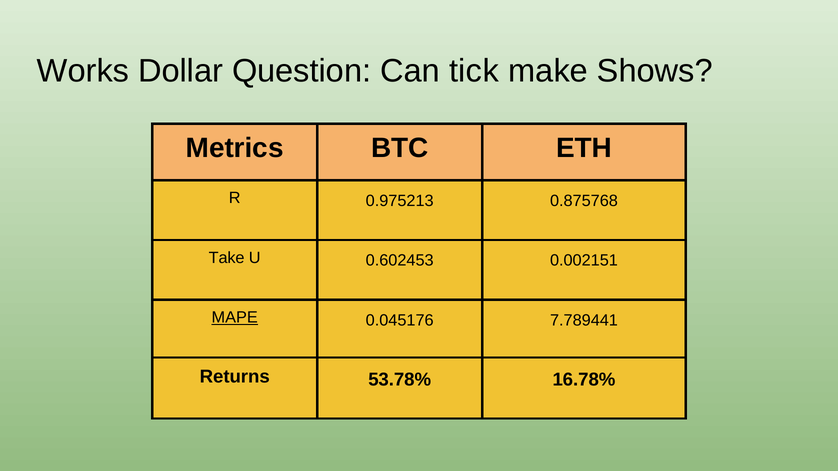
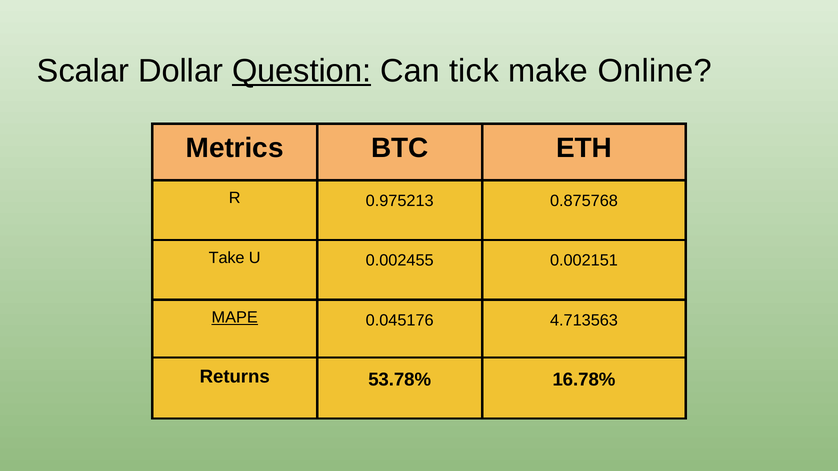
Works: Works -> Scalar (83, 71)
Question underline: none -> present (302, 71)
Shows: Shows -> Online (655, 71)
0.602453: 0.602453 -> 0.002455 (400, 261)
7.789441: 7.789441 -> 4.713563 (584, 320)
